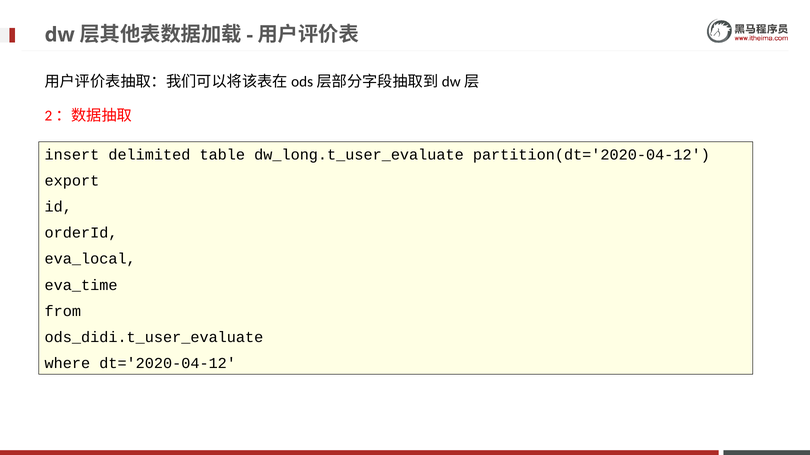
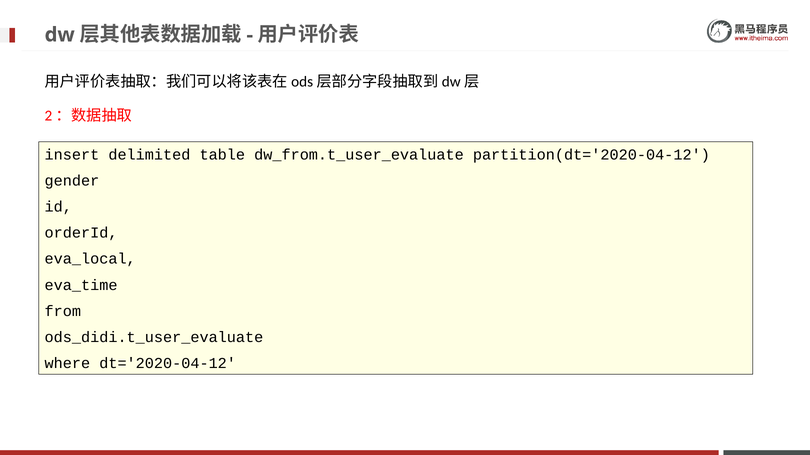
dw_long.t_user_evaluate: dw_long.t_user_evaluate -> dw_from.t_user_evaluate (359, 155)
export: export -> gender (72, 181)
